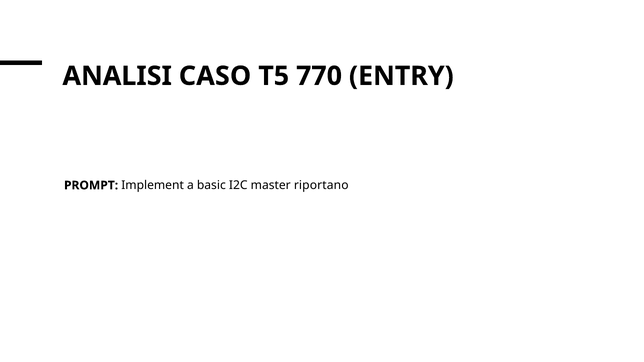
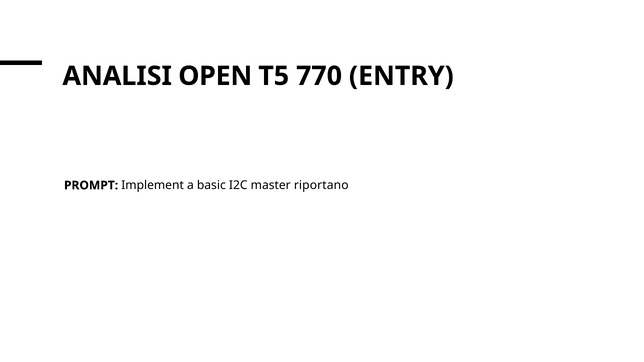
CASO: CASO -> OPEN (215, 76)
